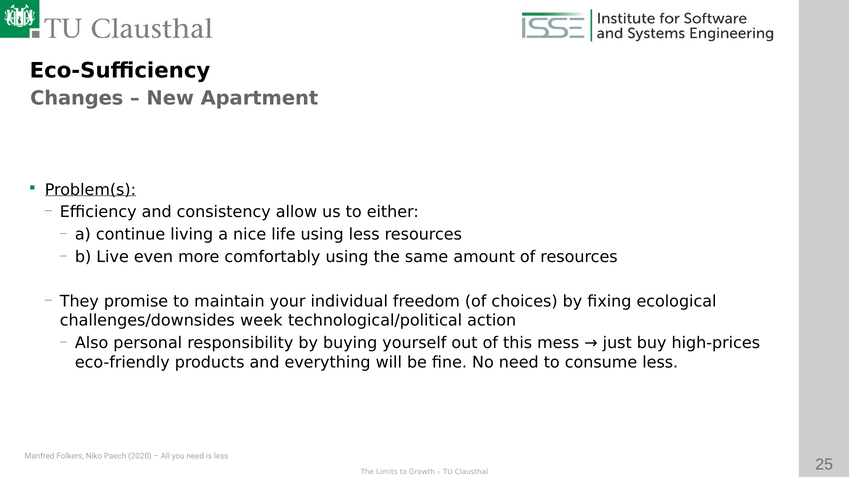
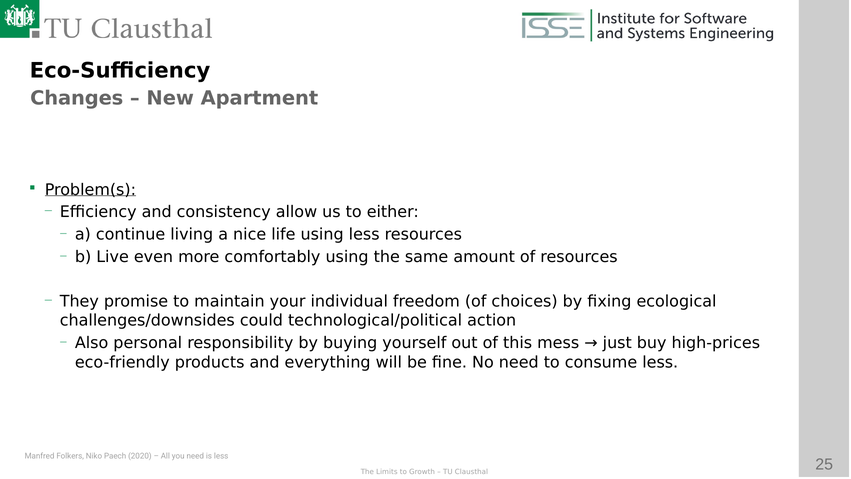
week: week -> could (261, 321)
